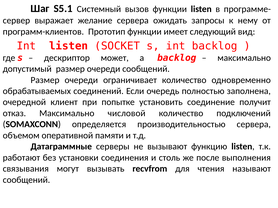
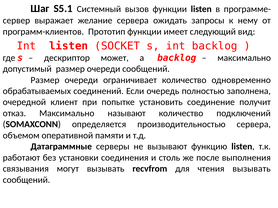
числовой: числовой -> называют (127, 114)
чтения называют: называют -> вызывать (252, 169)
